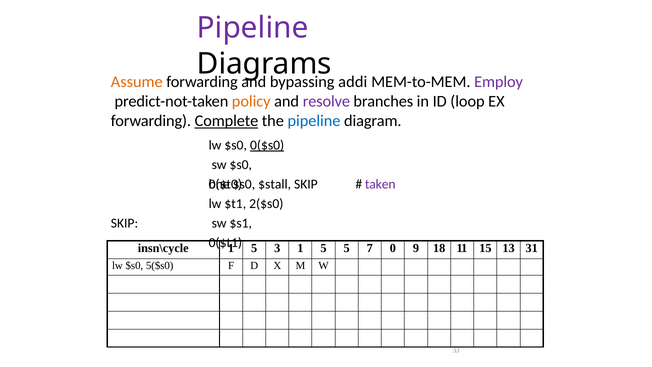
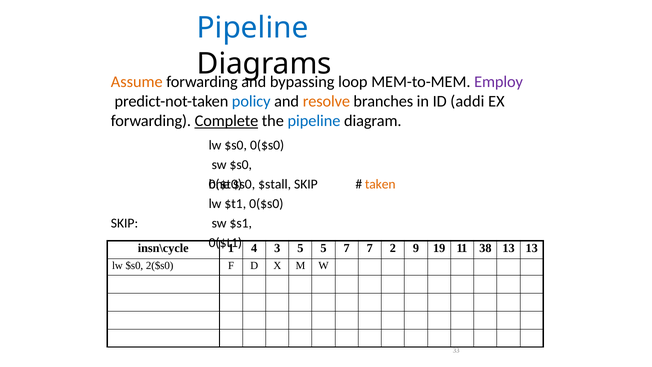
Pipeline colour: purple -> blue (253, 28)
addi: addi -> loop (353, 82)
policy colour: orange -> blue (251, 101)
resolve colour: purple -> orange (326, 101)
loop: loop -> addi (467, 101)
0($s0 underline: present -> none (267, 145)
taken colour: purple -> orange (380, 184)
$t1 2($s0: 2($s0 -> 0($s0 (266, 204)
5: 5 -> 4 (254, 248)
3 1: 1 -> 5 (300, 248)
5 5: 5 -> 7 (347, 248)
0: 0 -> 2 (393, 248)
18: 18 -> 19 (439, 248)
15: 15 -> 38 (485, 248)
13 31: 31 -> 13 (532, 248)
5($s0: 5($s0 -> 2($s0 (160, 265)
